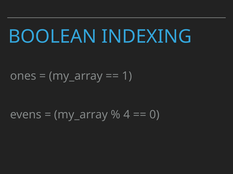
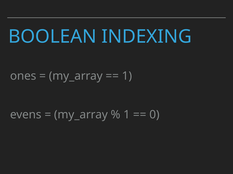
4: 4 -> 1 (127, 115)
